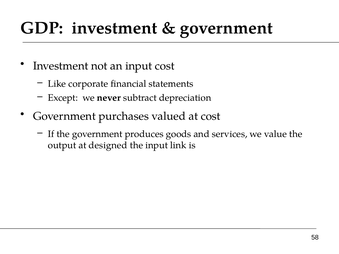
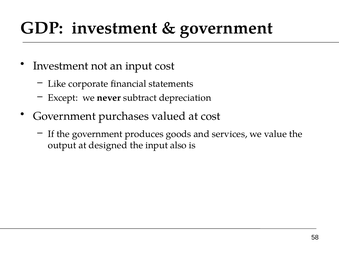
link: link -> also (178, 145)
